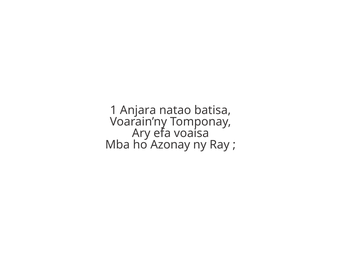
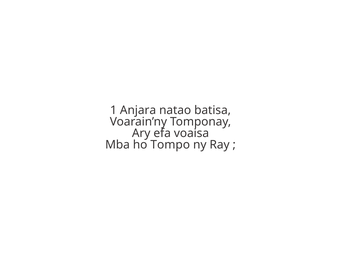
Azonay: Azonay -> Tompo (170, 145)
